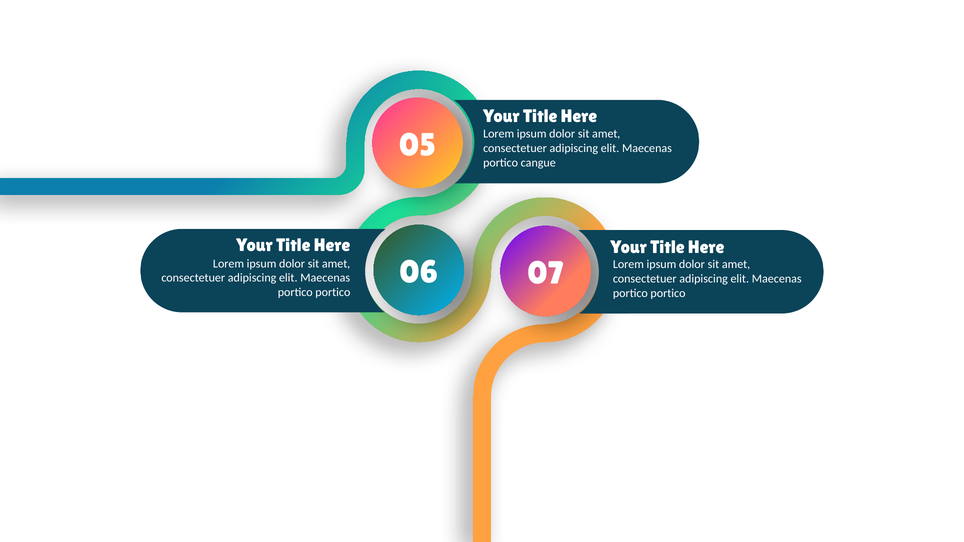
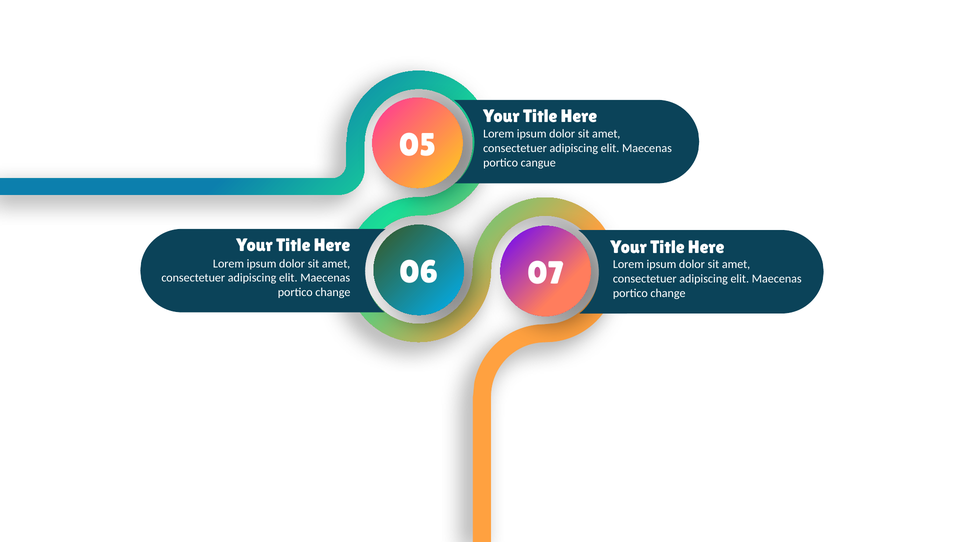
portico: portico -> change (333, 293)
portico: portico -> change (668, 293)
